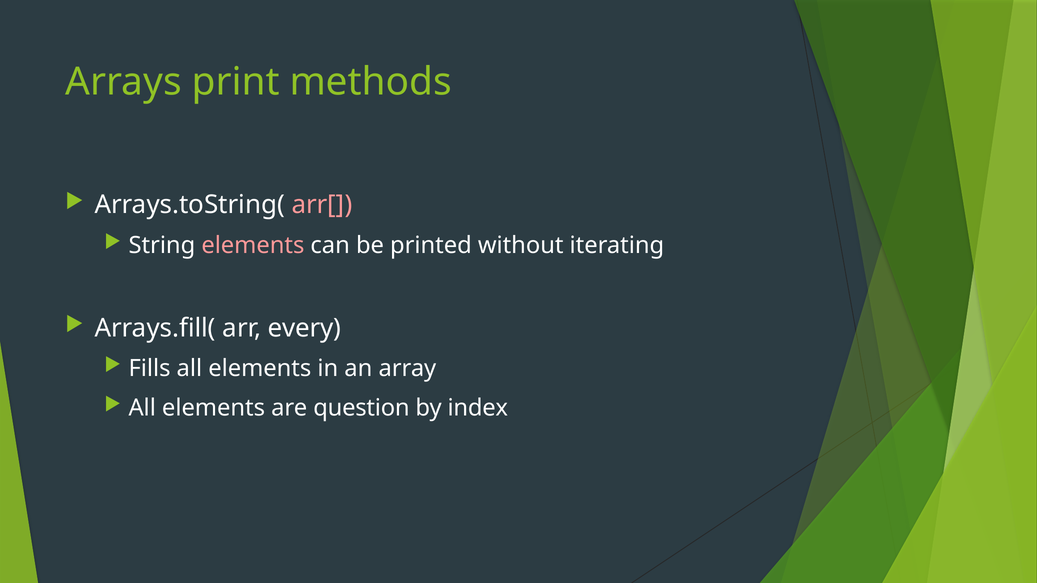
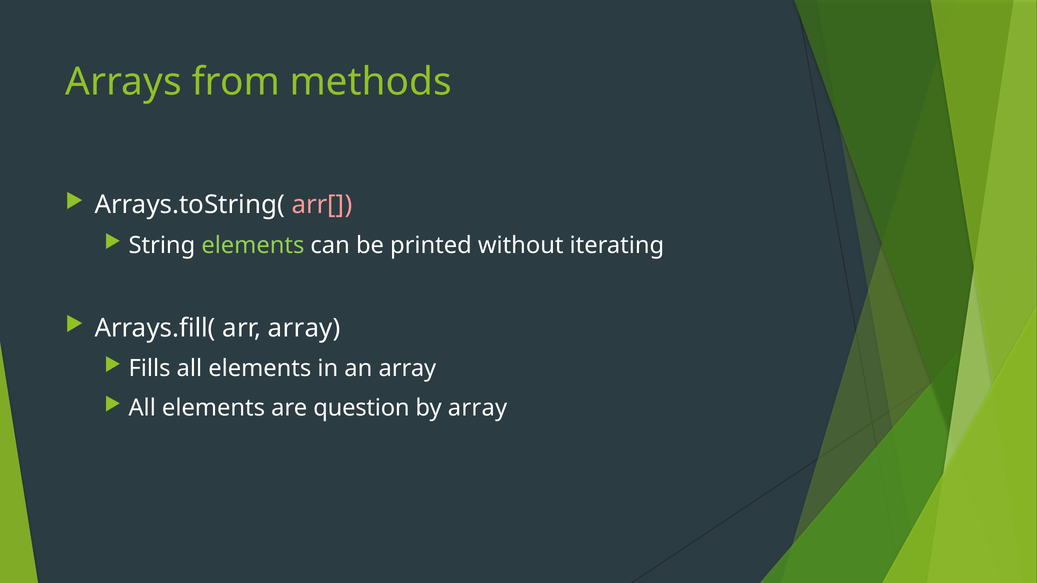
print: print -> from (236, 82)
elements colour: pink -> light green (253, 245)
arr every: every -> array (304, 328)
by index: index -> array (478, 408)
